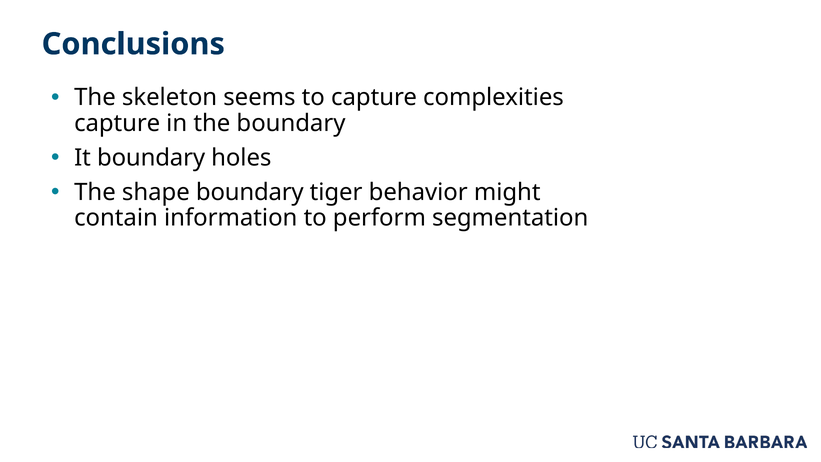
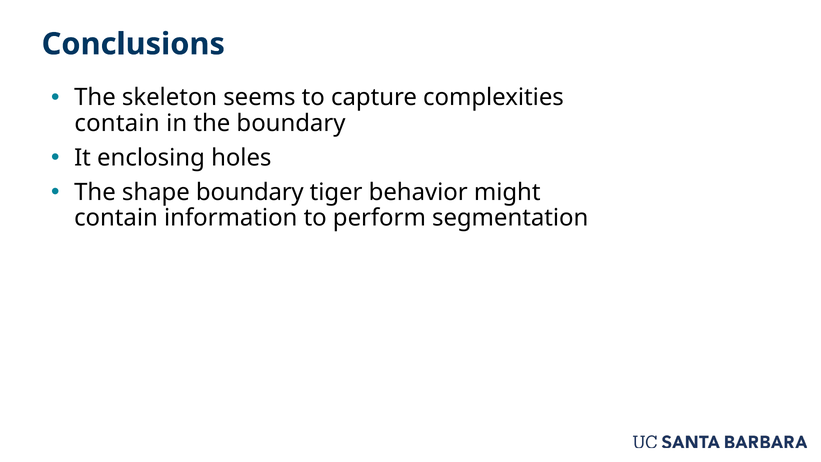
capture: capture -> contain (117, 123)
It boundary: boundary -> enclosing (151, 158)
